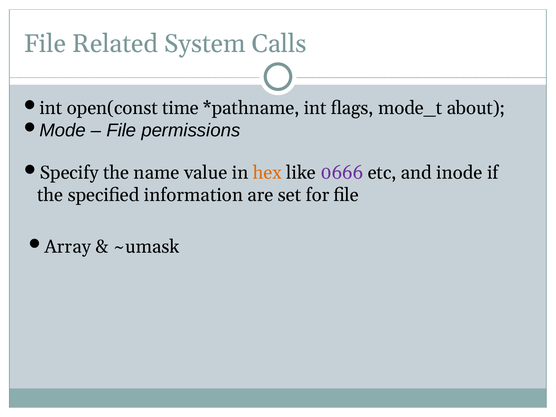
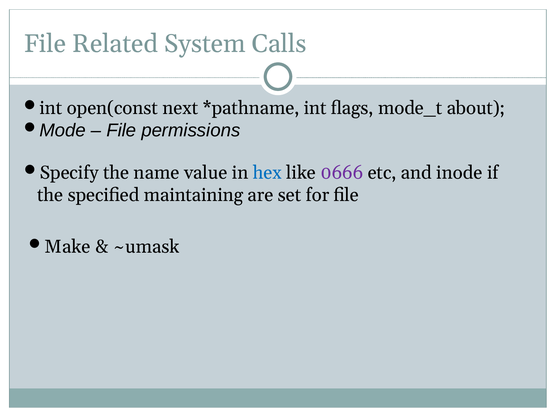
time: time -> next (180, 108)
hex colour: orange -> blue (267, 173)
information: information -> maintaining (193, 195)
Array: Array -> Make (68, 247)
